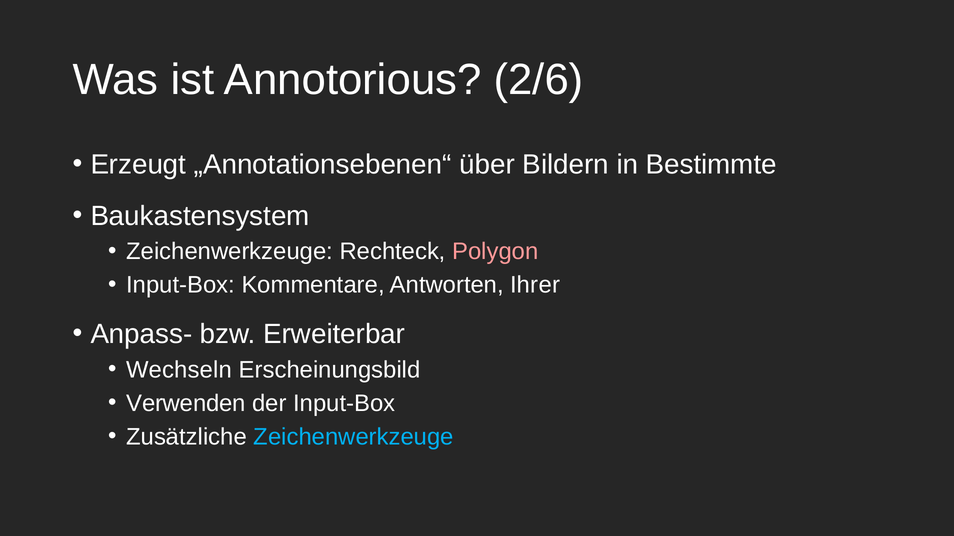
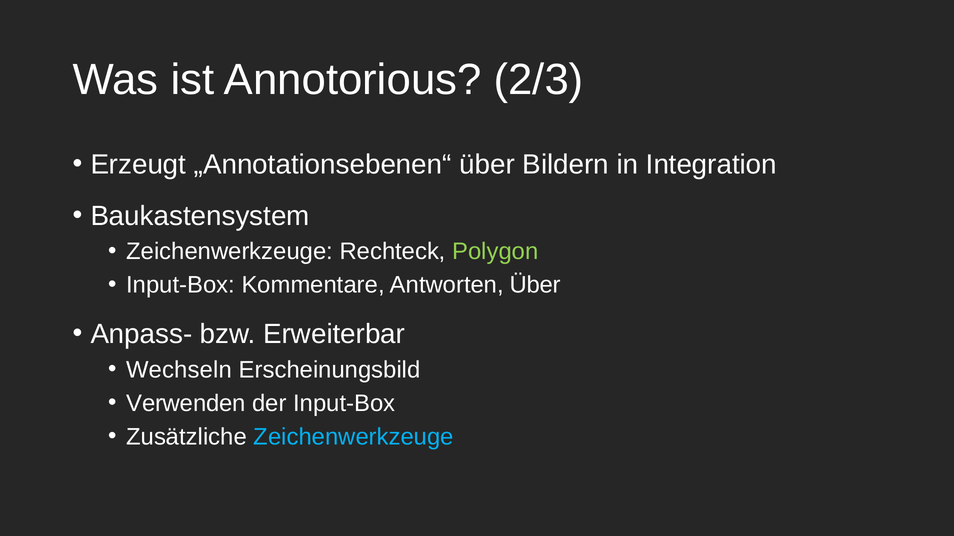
2/6: 2/6 -> 2/3 (539, 80)
Bestimmte: Bestimmte -> Integration (711, 165)
Polygon colour: pink -> light green (495, 252)
Antworten Ihrer: Ihrer -> Über (535, 285)
